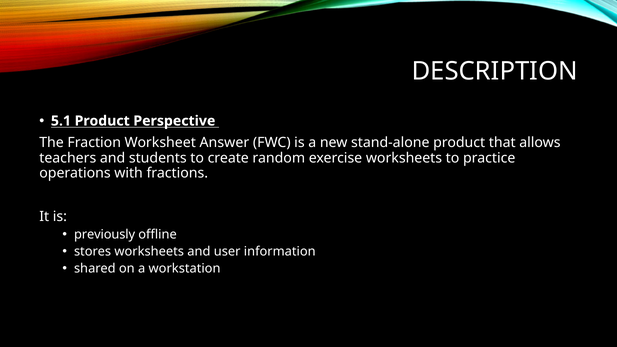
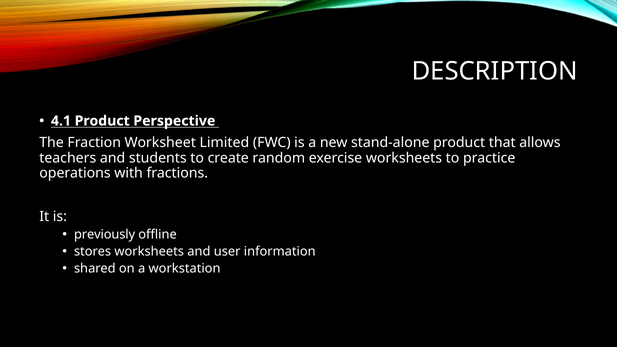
5.1: 5.1 -> 4.1 (61, 121)
Answer: Answer -> Limited (224, 143)
